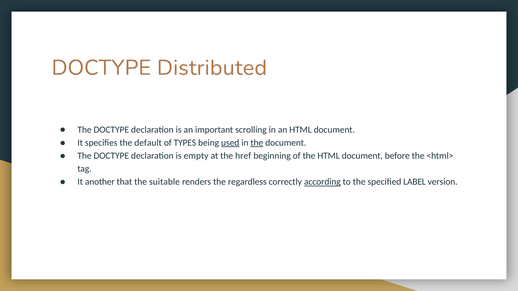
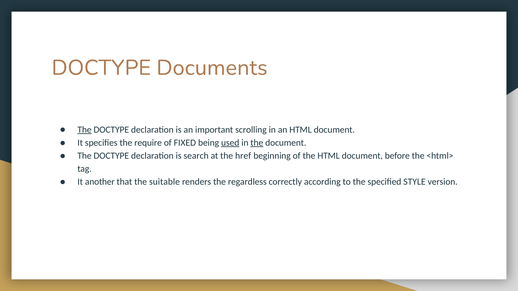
Distributed: Distributed -> Documents (212, 68)
The underline: none -> present (85, 130)
default: default -> require (148, 143)
TYPES: TYPES -> FIXED (185, 143)
empty: empty -> search (196, 156)
according underline: present -> none (322, 182)
LABEL: LABEL -> STYLE (414, 182)
